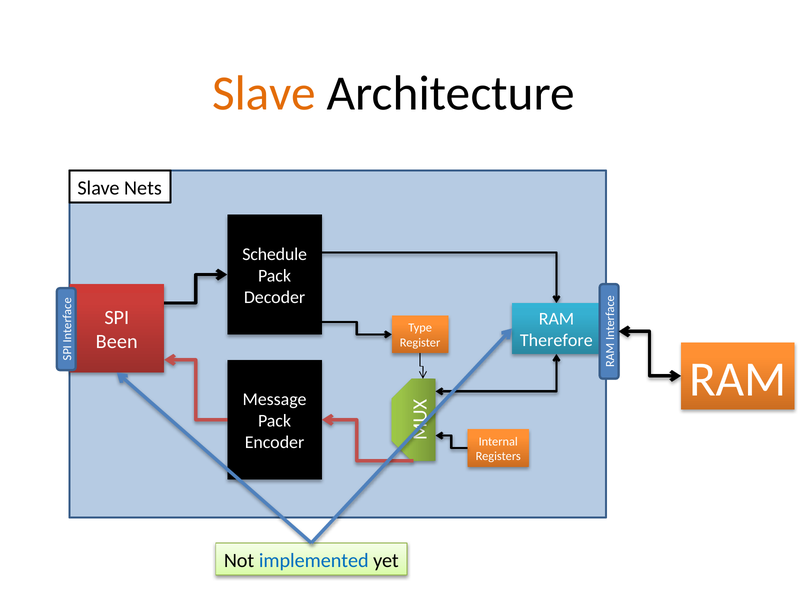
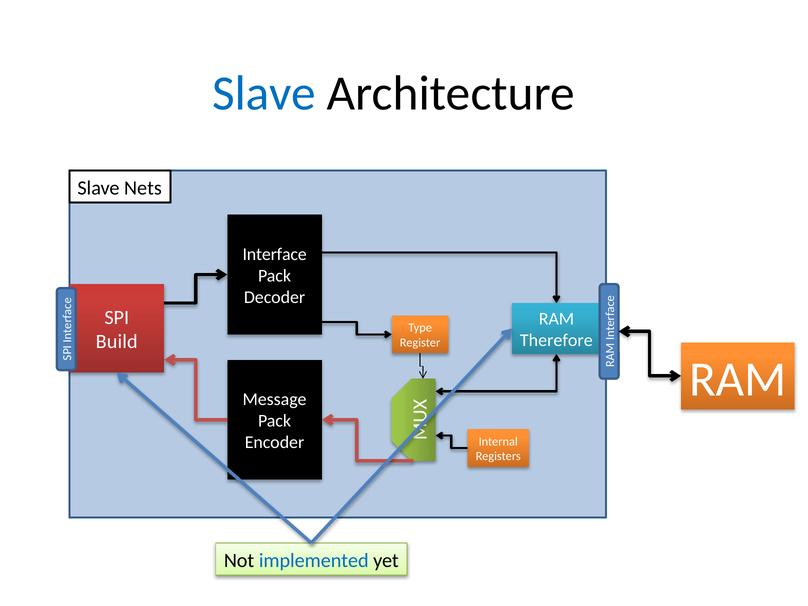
Slave colour: orange -> blue (264, 94)
Schedule: Schedule -> Interface (275, 254)
Been: Been -> Build (117, 342)
